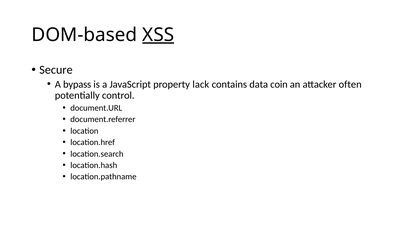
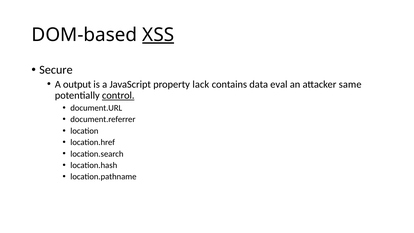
bypass: bypass -> output (77, 84)
coin: coin -> eval (279, 84)
often: often -> same (350, 84)
control underline: none -> present (118, 95)
